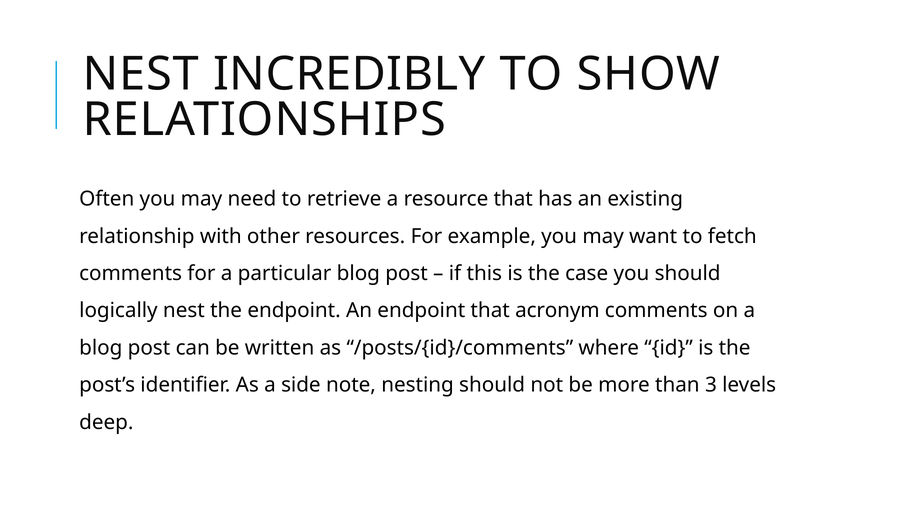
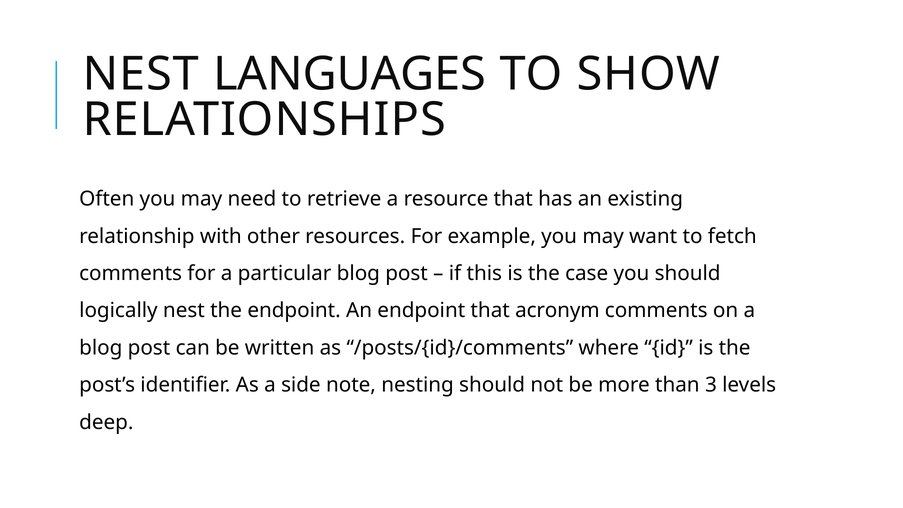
INCREDIBLY: INCREDIBLY -> LANGUAGES (350, 74)
